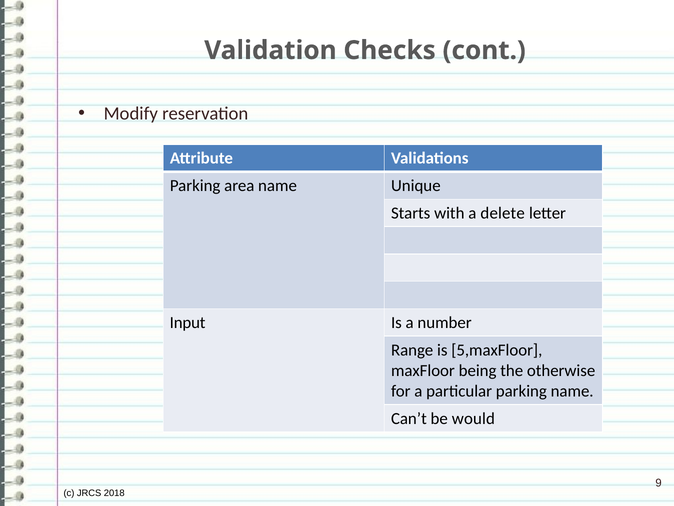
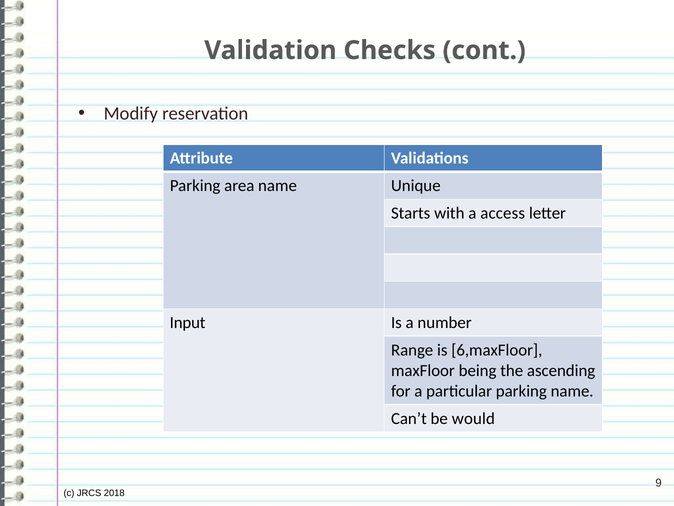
delete: delete -> access (503, 213)
5,maxFloor: 5,maxFloor -> 6,maxFloor (497, 350)
otherwise: otherwise -> ascending (561, 370)
